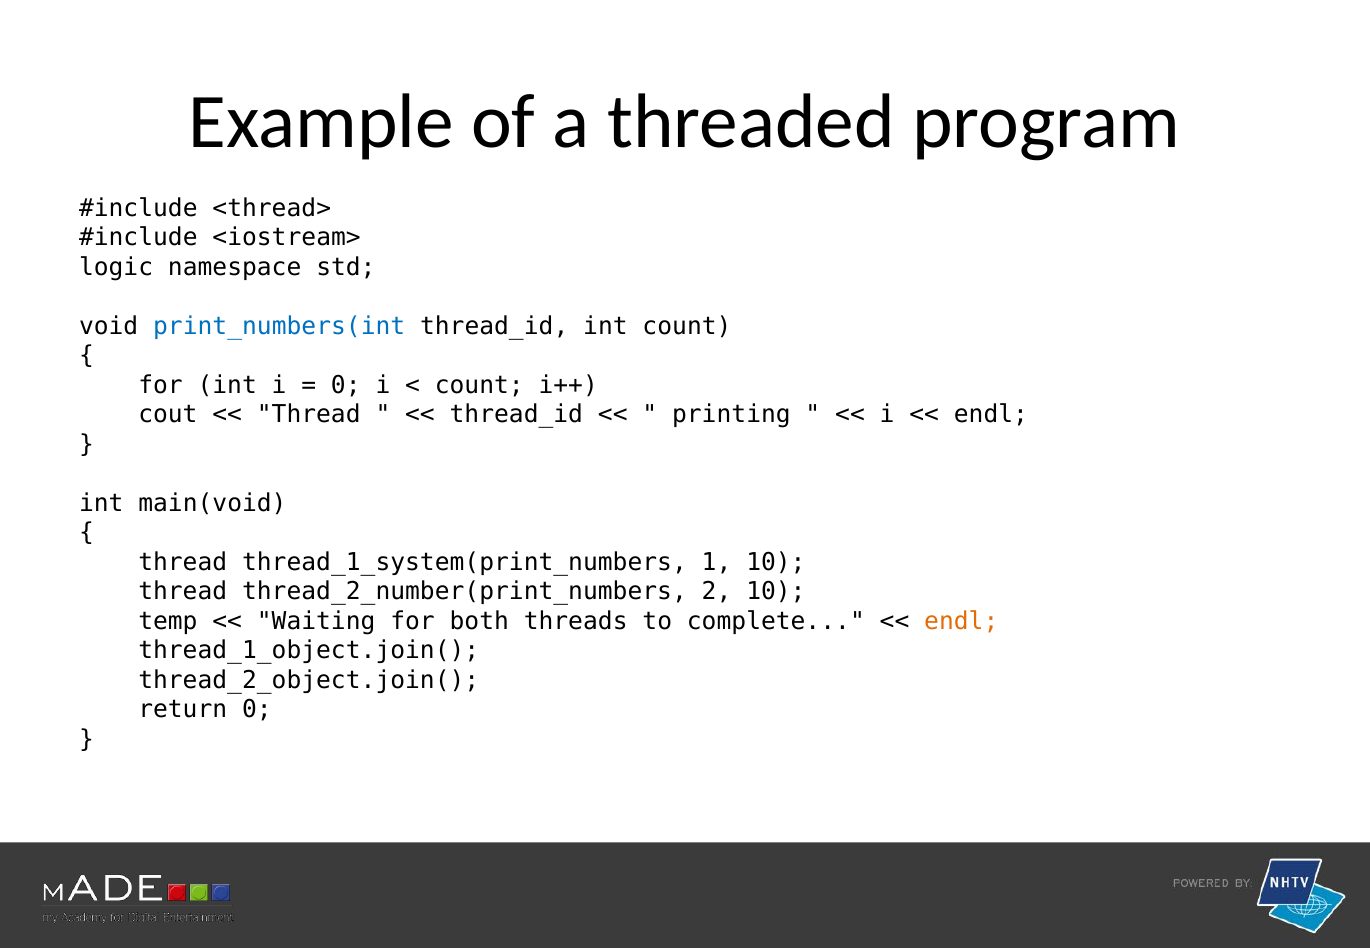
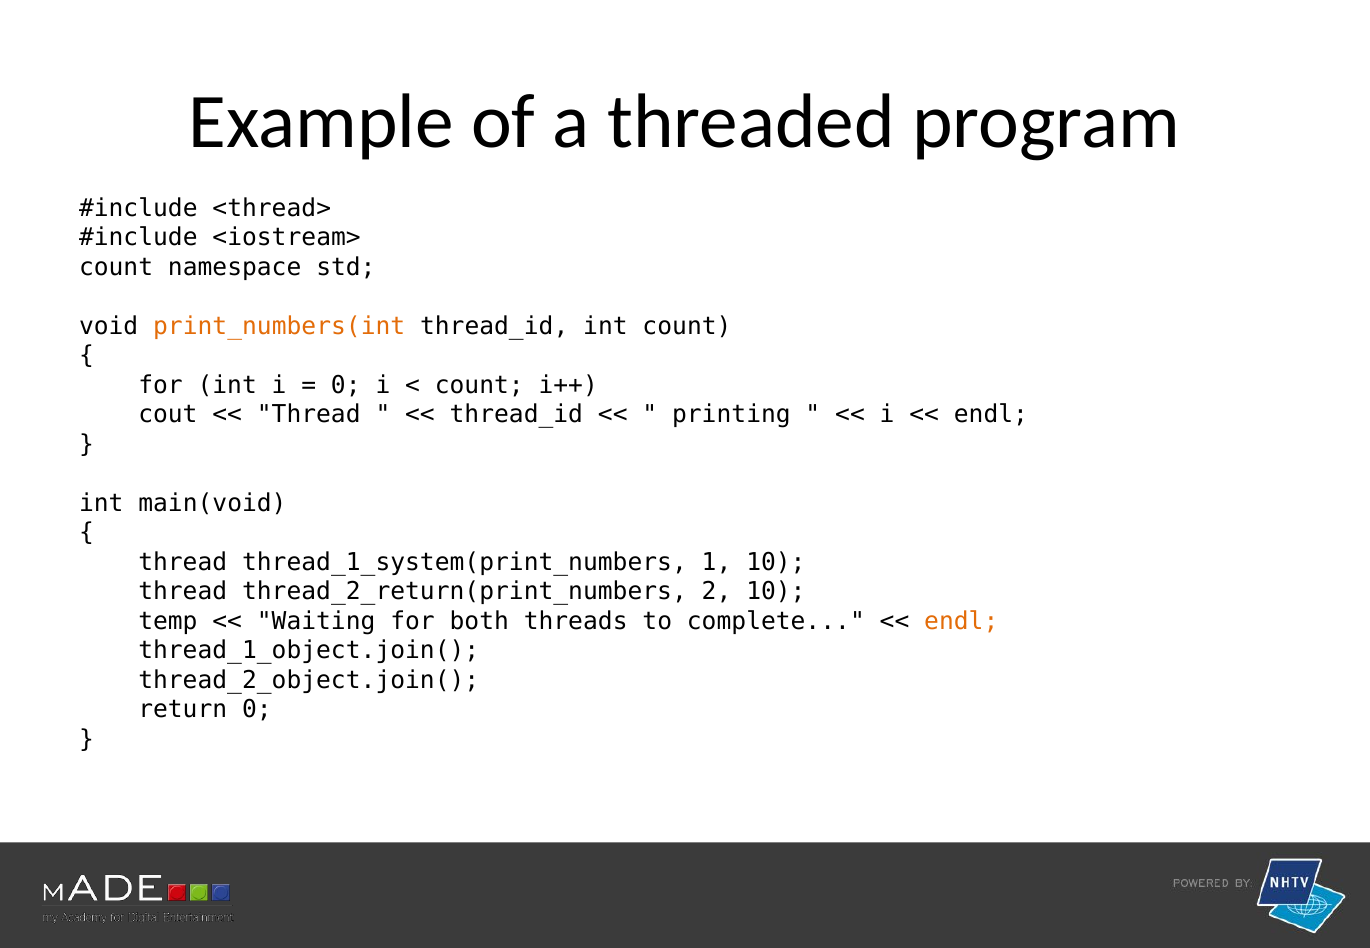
logic: logic -> count (116, 267)
print_numbers(int colour: blue -> orange (279, 326)
thread_2_number(print_numbers: thread_2_number(print_numbers -> thread_2_return(print_numbers (464, 592)
